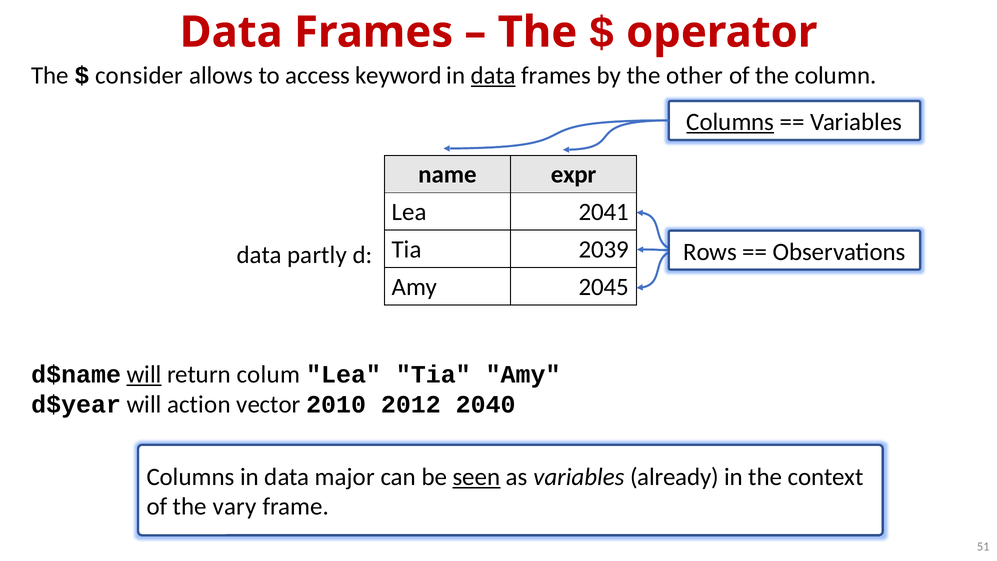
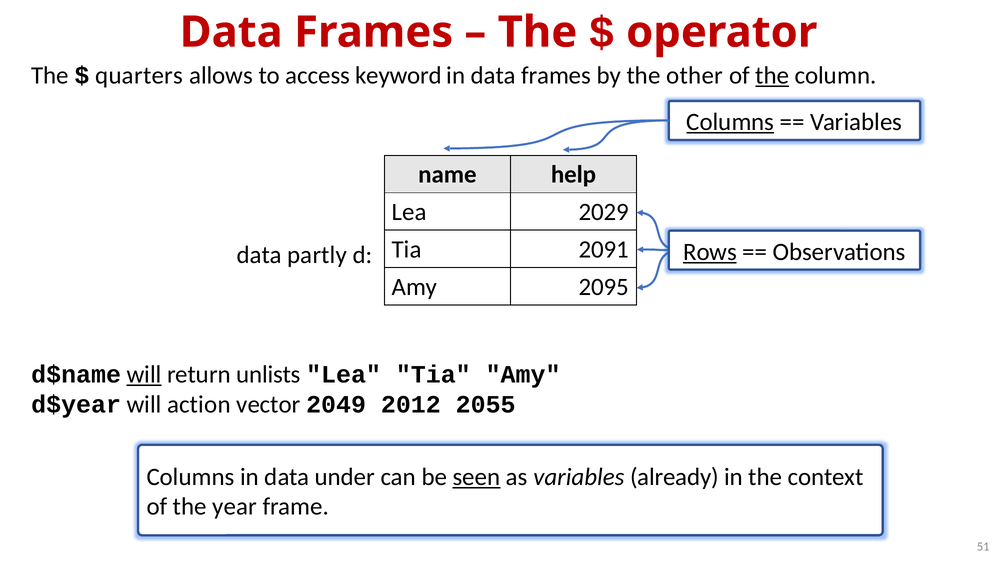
consider: consider -> quarters (139, 75)
data underline: present -> none (493, 75)
the underline: none -> present (772, 75)
expr: expr -> help (574, 174)
2041: 2041 -> 2029 (604, 212)
2039: 2039 -> 2091 (604, 249)
Rows underline: none -> present (710, 252)
2045: 2045 -> 2095 (604, 287)
colum: colum -> unlists (269, 375)
2010: 2010 -> 2049 (336, 405)
2040: 2040 -> 2055 (486, 405)
major: major -> under (345, 477)
vary: vary -> year (235, 507)
